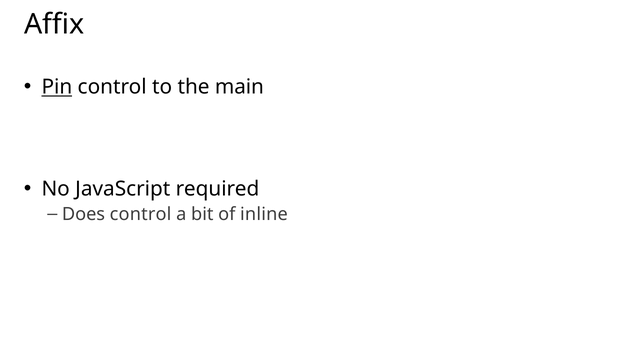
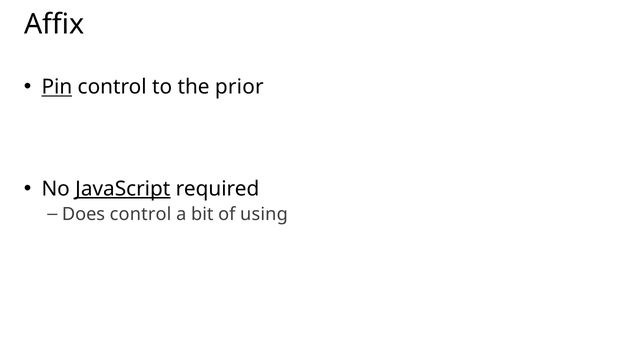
main: main -> prior (239, 87)
JavaScript underline: none -> present (123, 189)
inline: inline -> using (264, 214)
